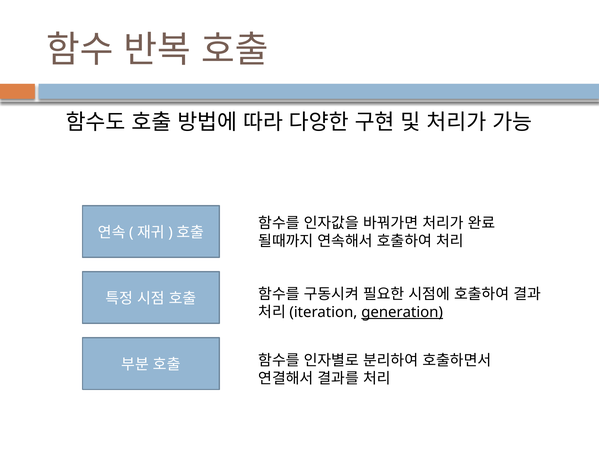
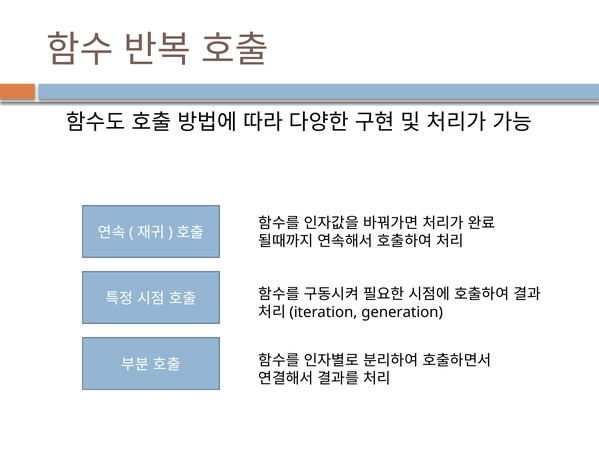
generation underline: present -> none (402, 312)
